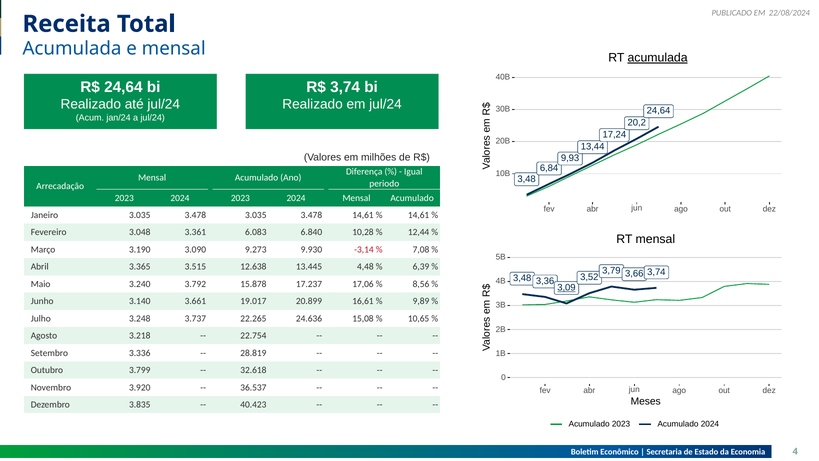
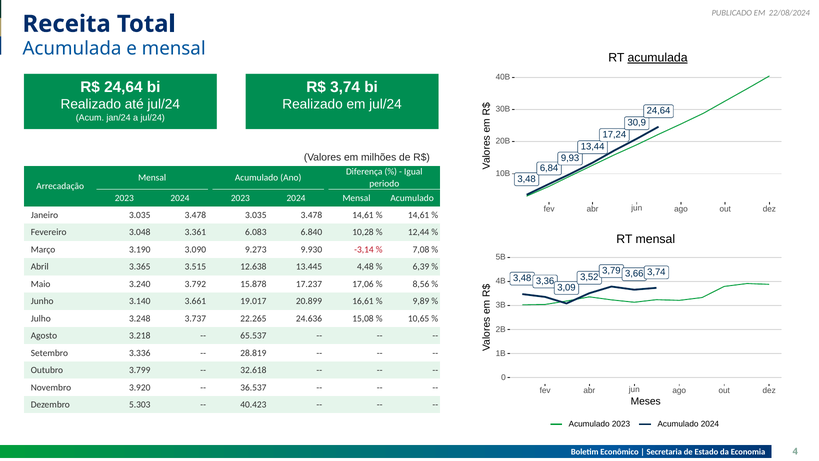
20,2: 20,2 -> 30,9 (637, 123)
3,09 underline: present -> none (566, 287)
22.754: 22.754 -> 65.537 (253, 336)
3.835: 3.835 -> 5.303 (140, 404)
